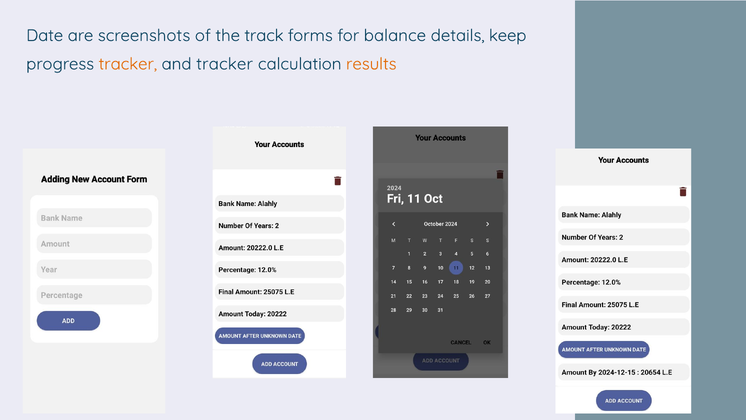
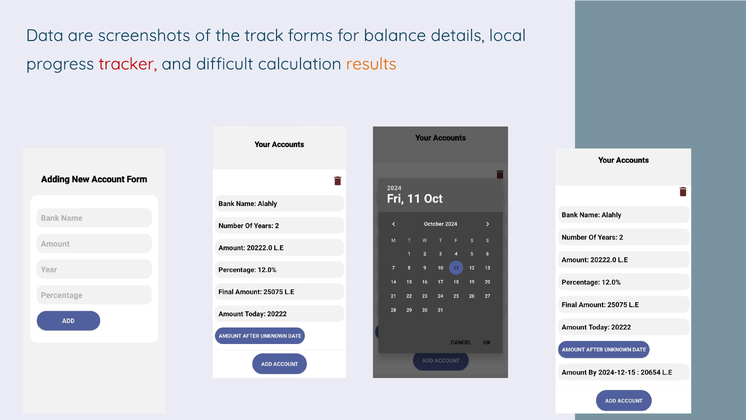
Date: Date -> Data (45, 35)
keep: keep -> local (508, 35)
tracker colour: orange -> red (128, 64)
and tracker: tracker -> difficult (225, 64)
